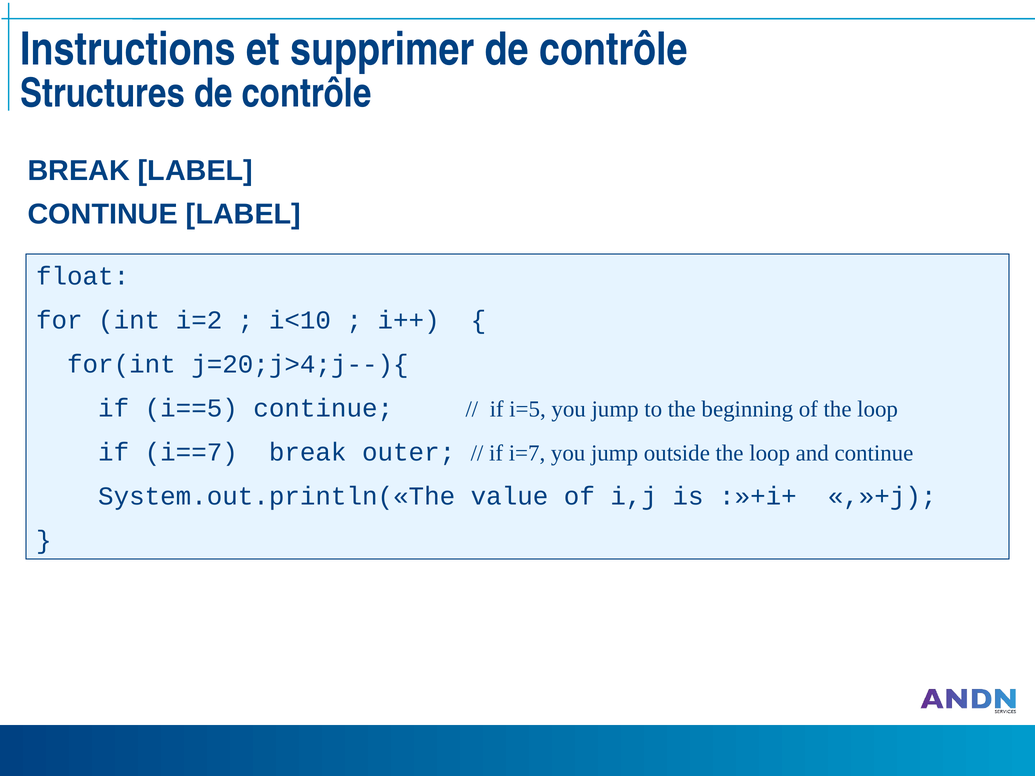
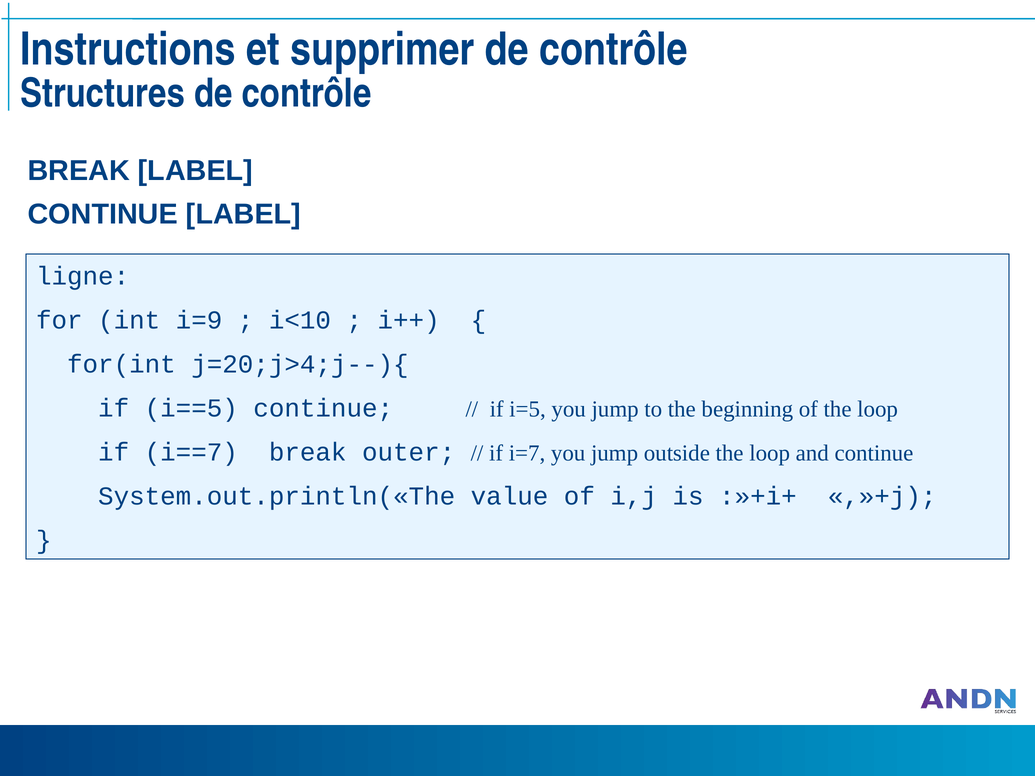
float: float -> ligne (83, 276)
i=2: i=2 -> i=9 (199, 320)
